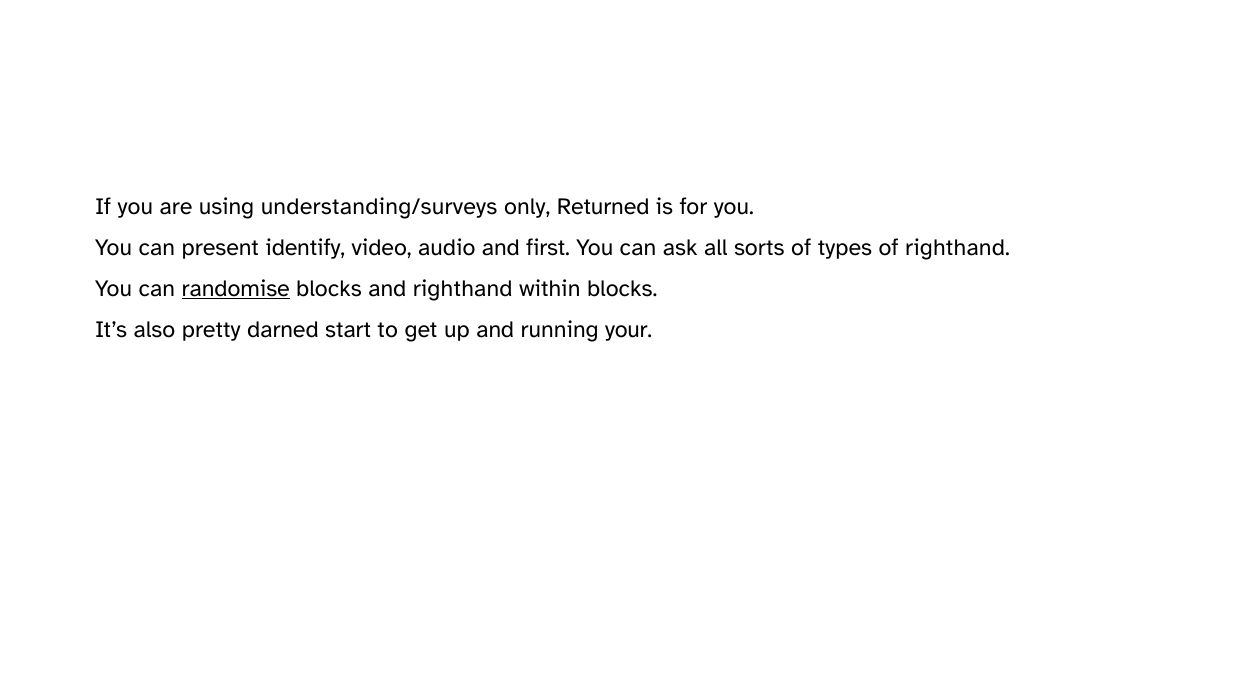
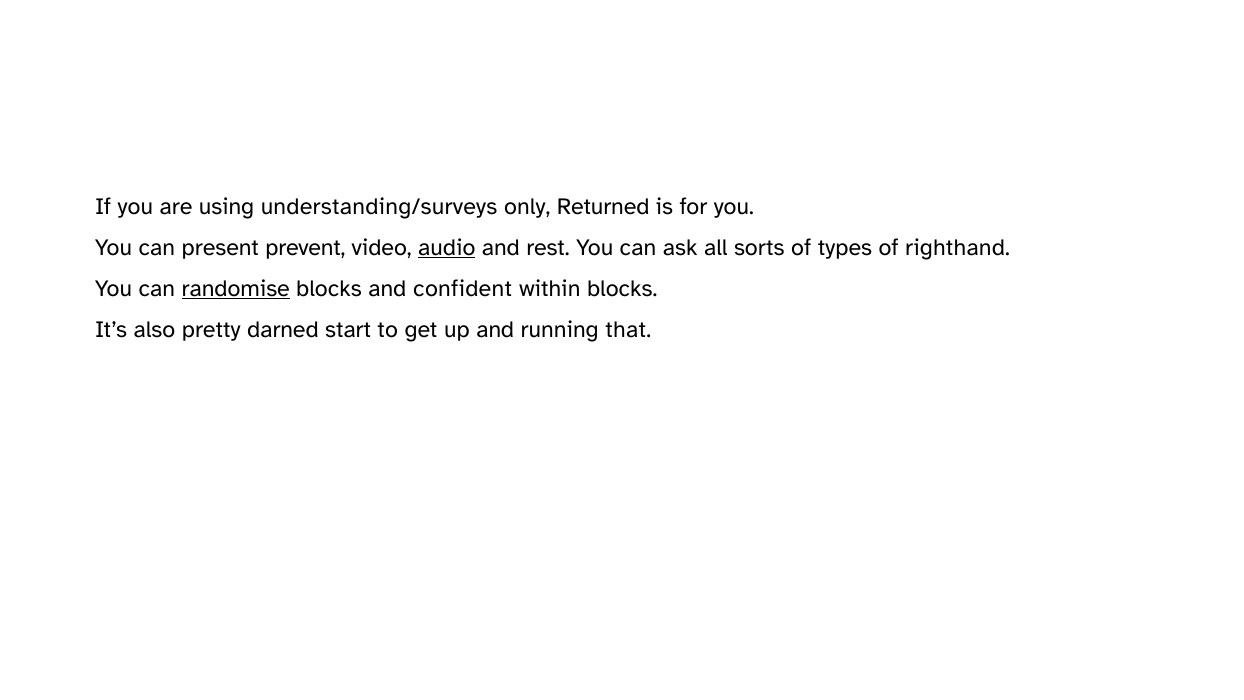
identify: identify -> prevent (305, 248)
audio underline: none -> present (447, 248)
first: first -> rest (548, 248)
and righthand: righthand -> confident (463, 288)
your: your -> that (628, 329)
